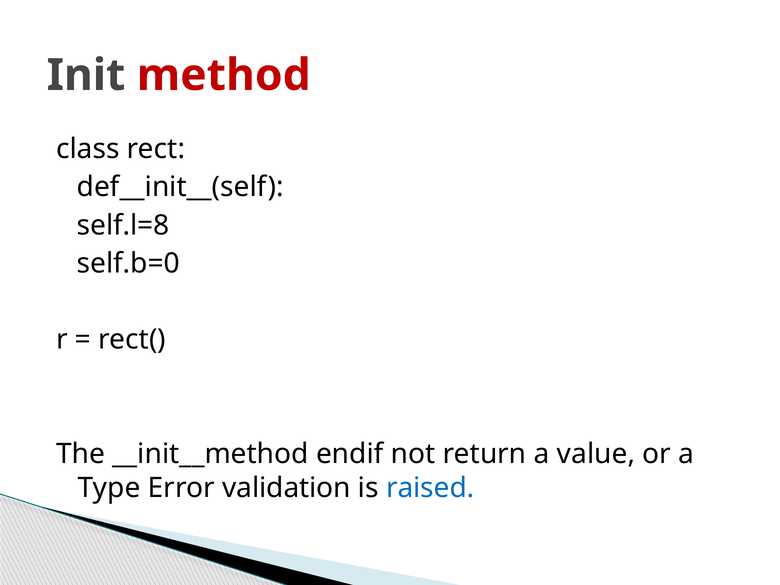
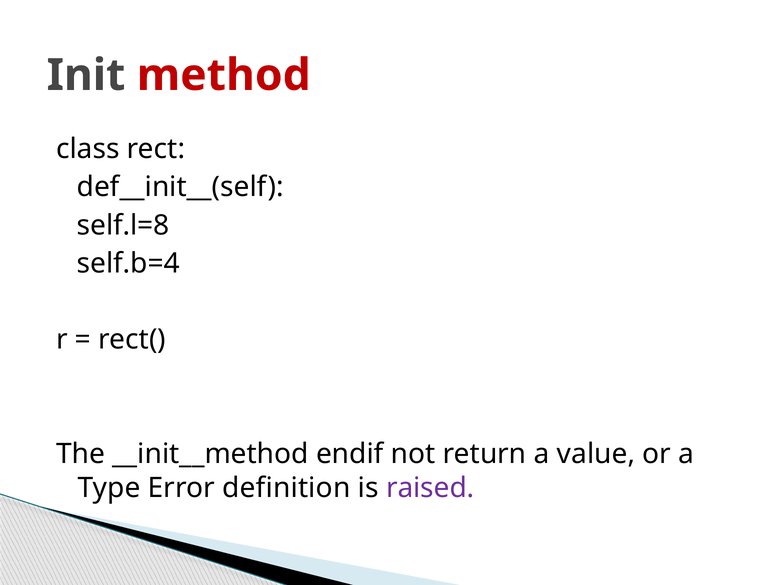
self.b=0: self.b=0 -> self.b=4 (128, 263)
validation: validation -> definition (286, 488)
raised colour: blue -> purple (430, 488)
